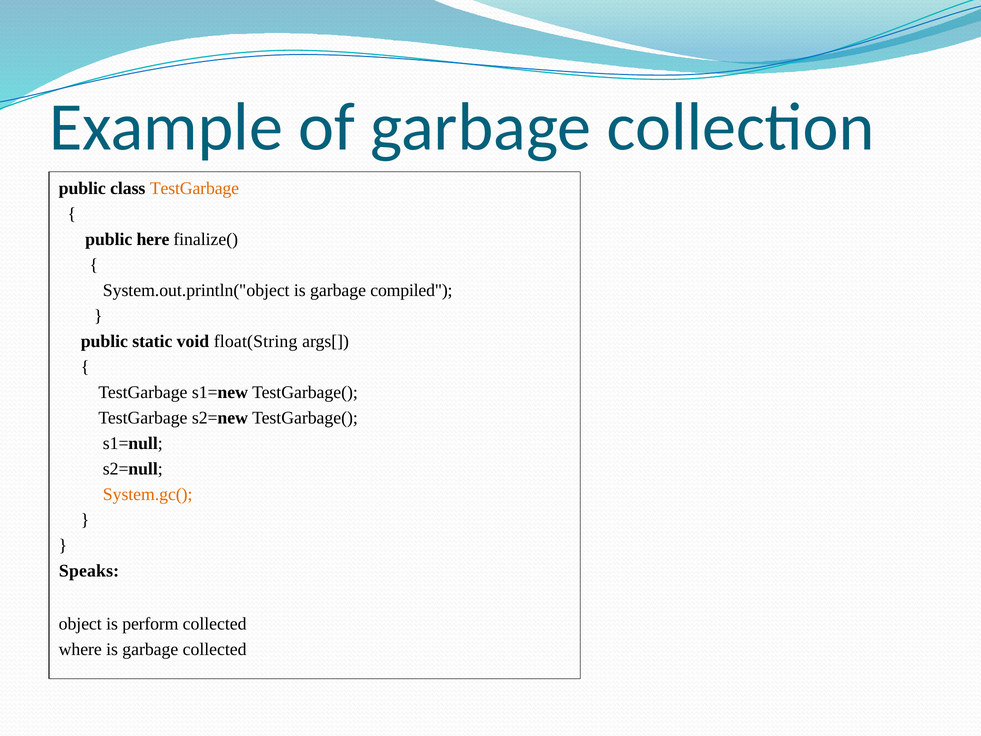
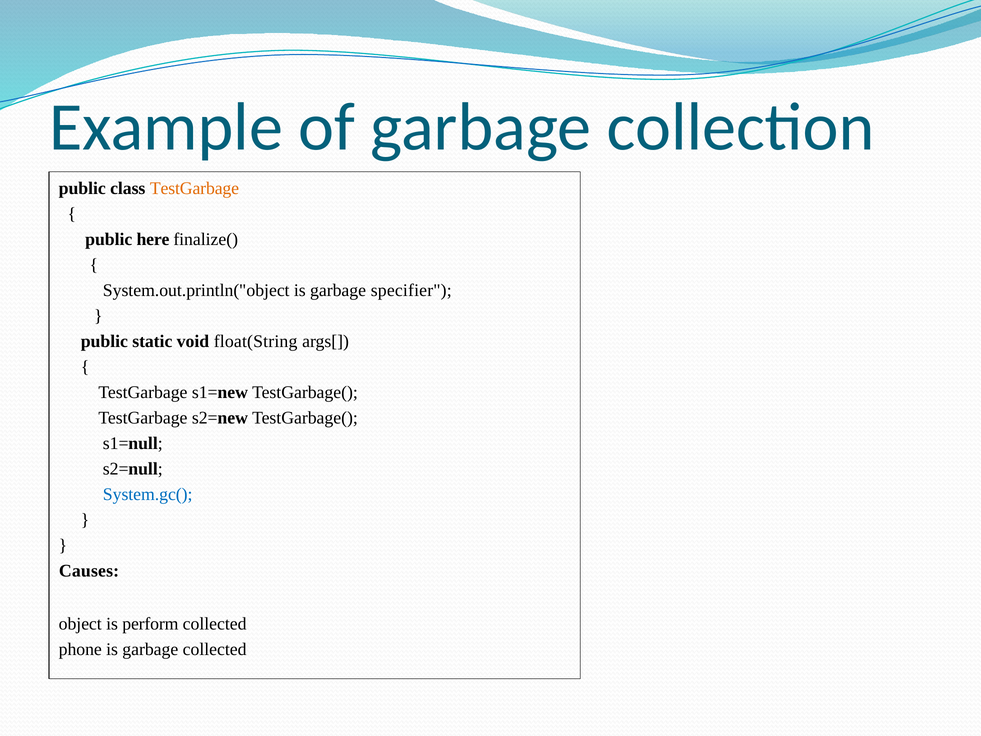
compiled: compiled -> specifier (411, 290)
System.gc( colour: orange -> blue (148, 494)
Speaks: Speaks -> Causes (89, 571)
where: where -> phone (80, 649)
